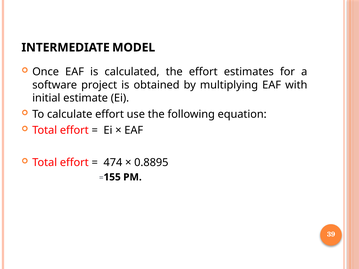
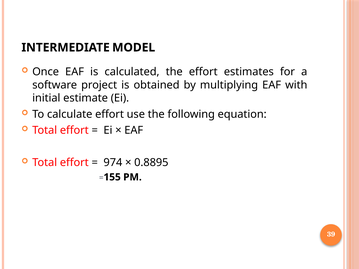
474: 474 -> 974 (113, 163)
